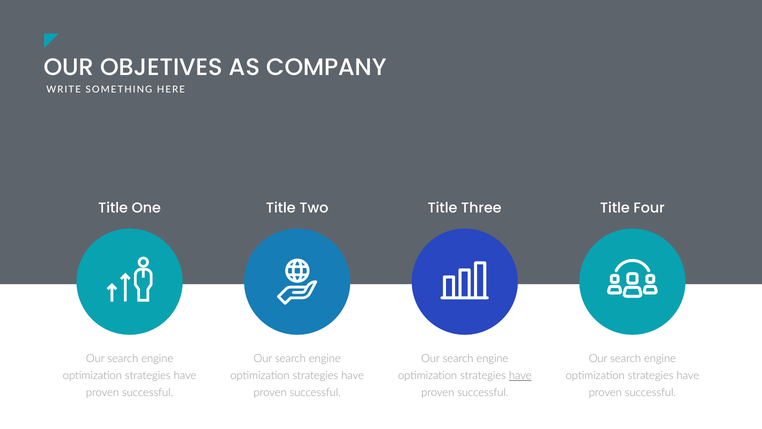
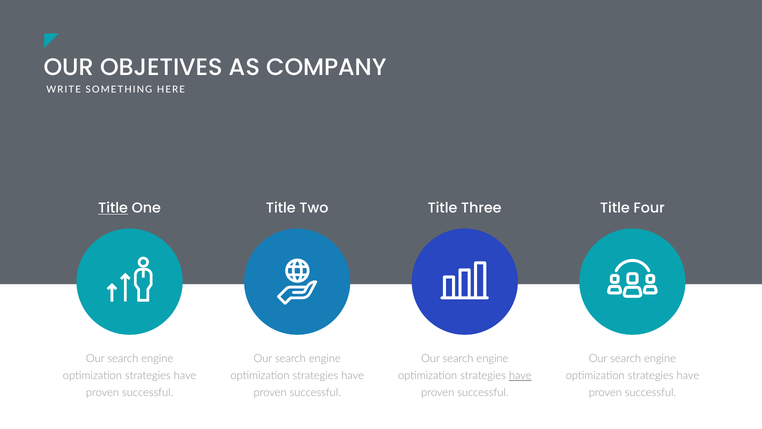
Title underline: none -> present (113, 208)
